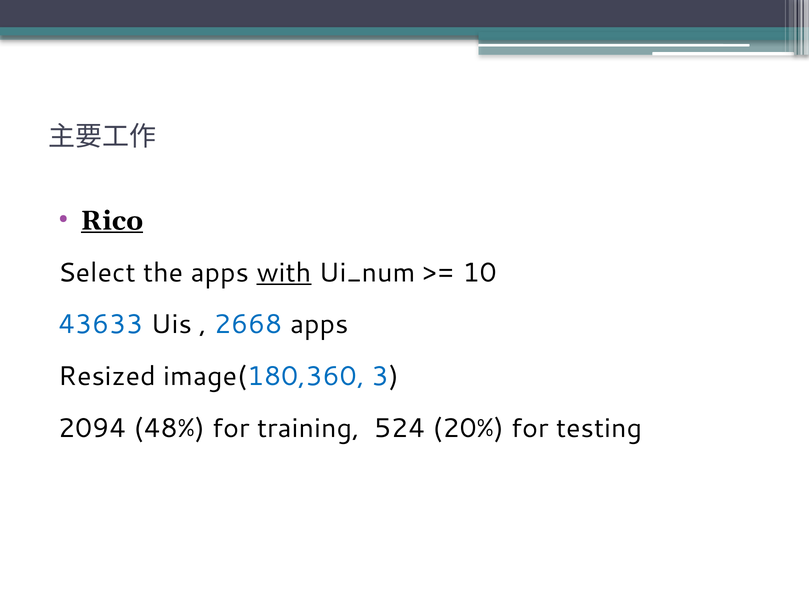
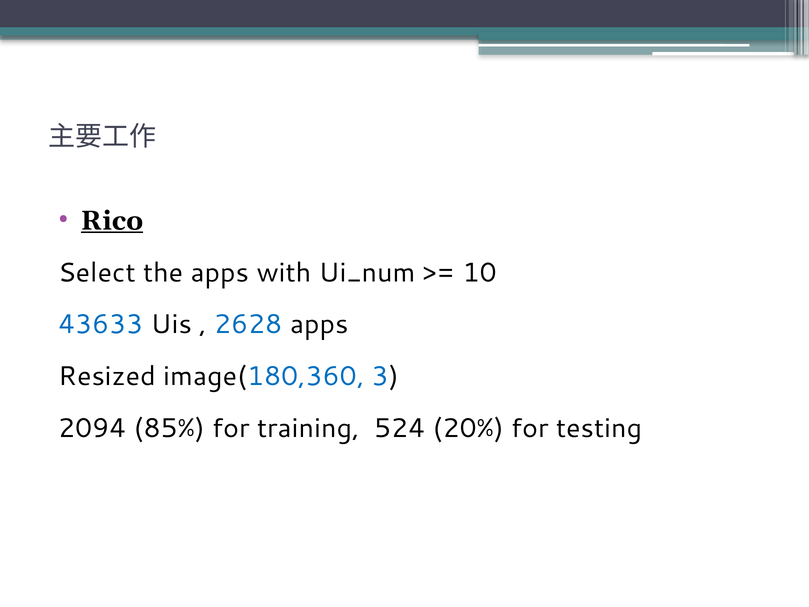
with underline: present -> none (284, 272)
2668: 2668 -> 2628 (248, 324)
48%: 48% -> 85% (169, 428)
